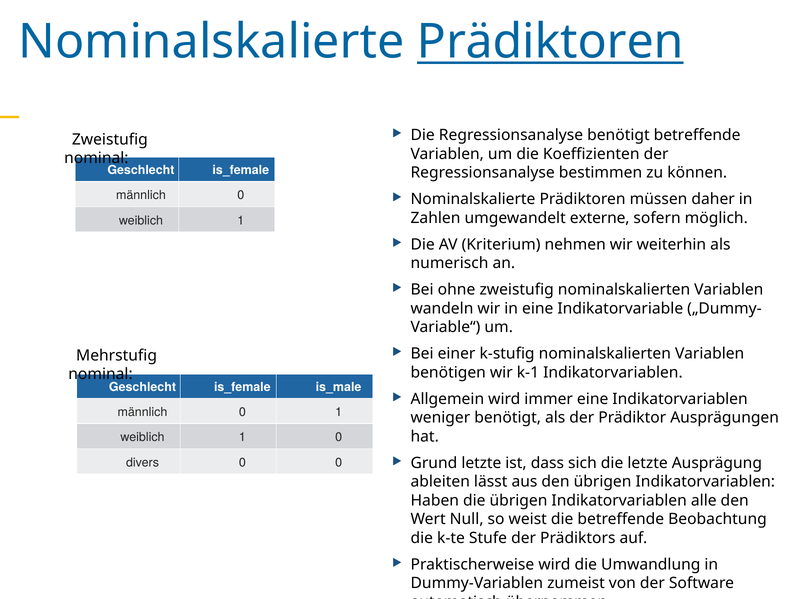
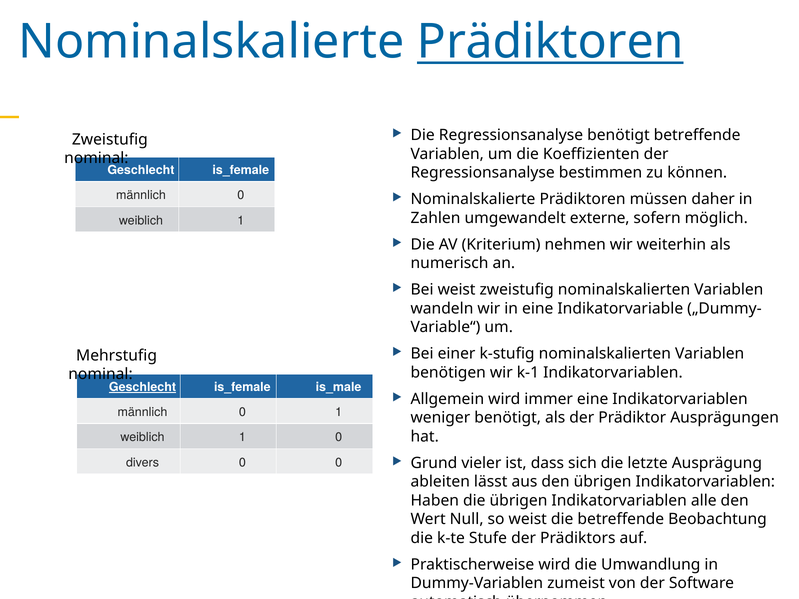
Bei ohne: ohne -> weist (457, 290)
Geschlecht underline: none -> present (143, 387)
Grund letzte: letzte -> vieler (481, 463)
